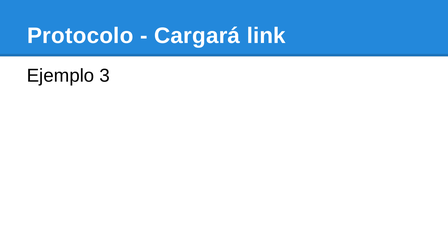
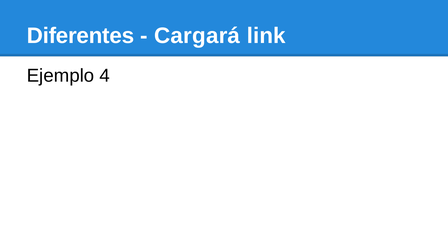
Protocolo: Protocolo -> Diferentes (80, 36)
3: 3 -> 4 (105, 76)
